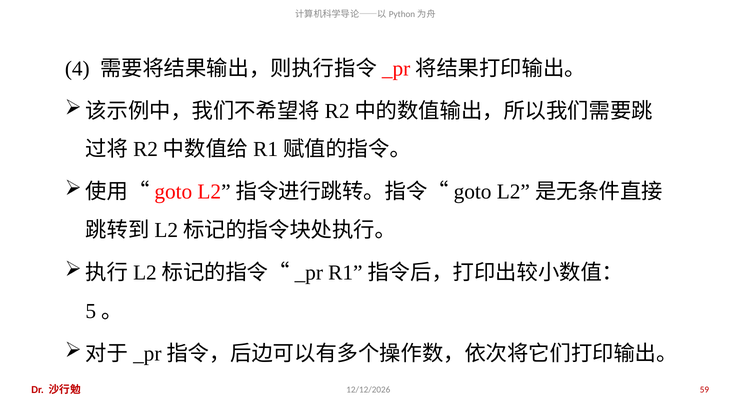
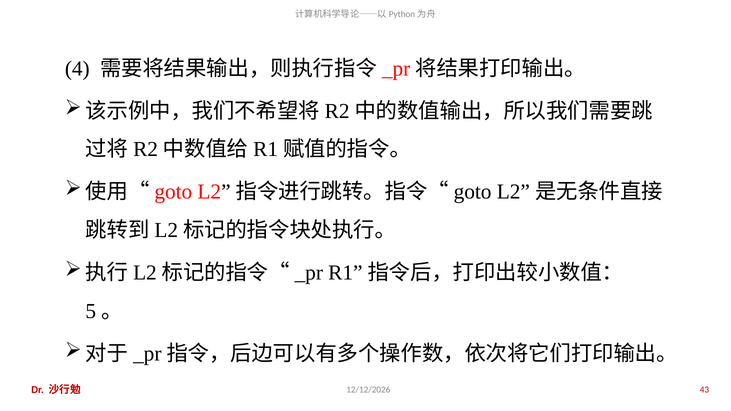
59: 59 -> 43 (704, 390)
